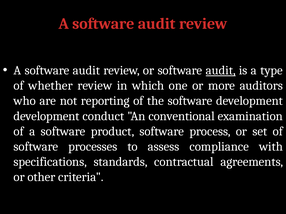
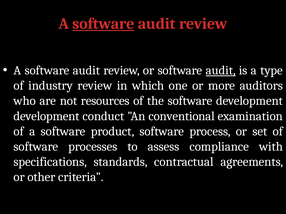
software underline: none -> present (103, 24)
whether: whether -> industry (51, 86)
reporting: reporting -> resources (105, 101)
